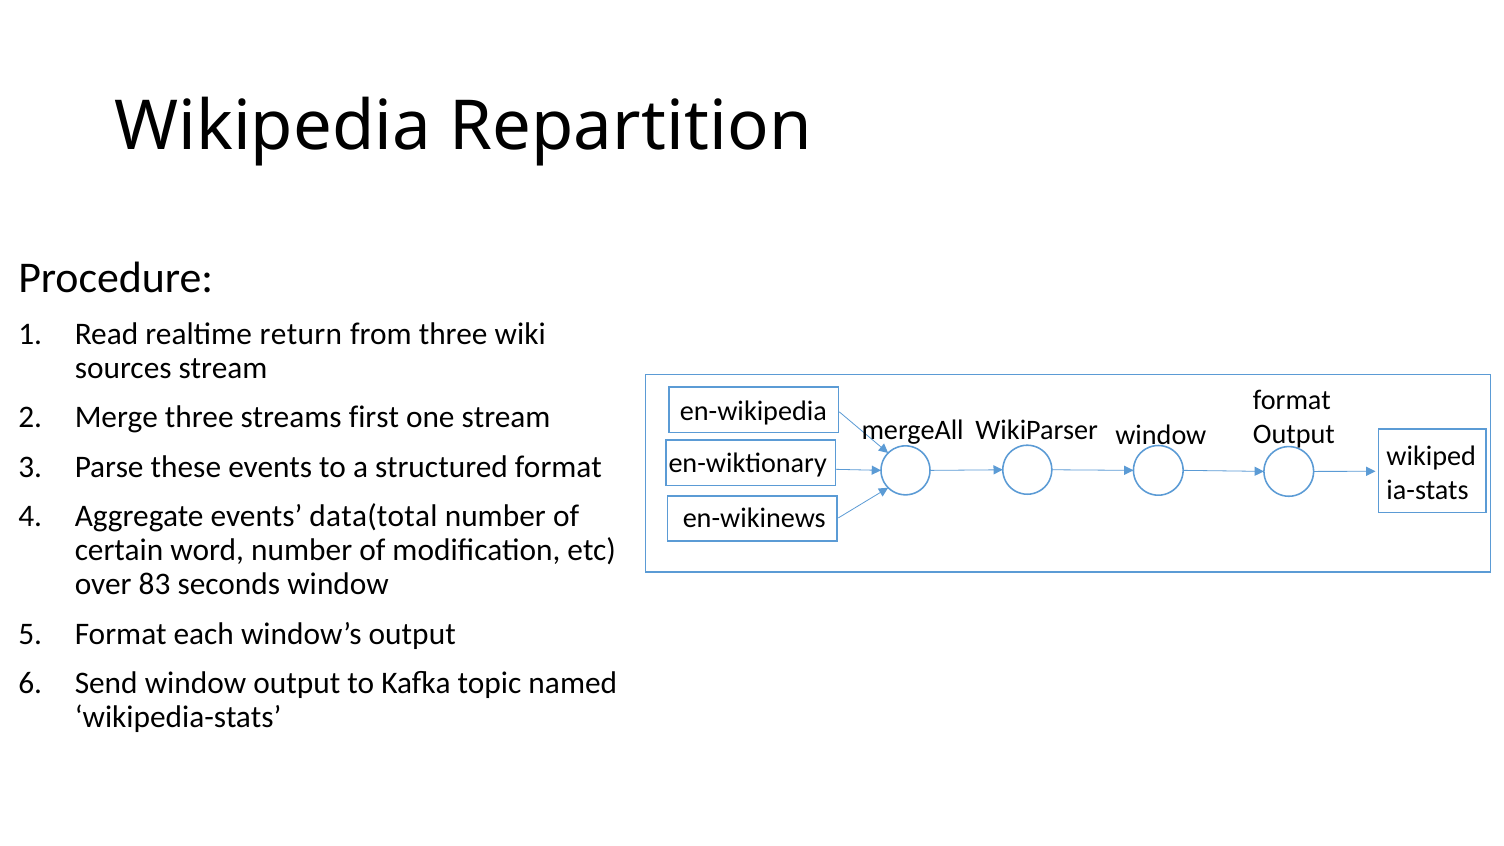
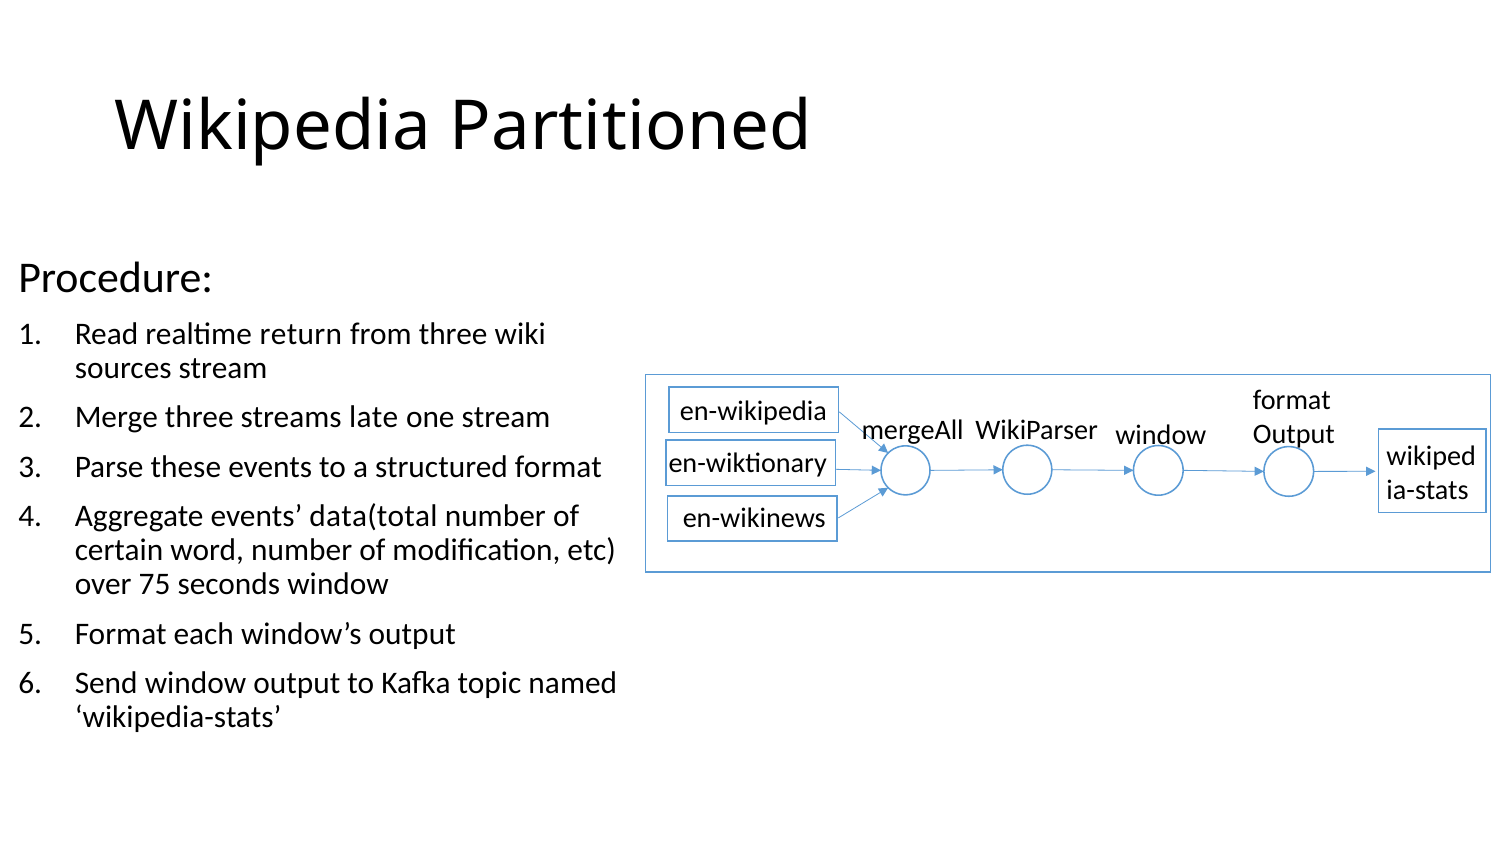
Repartition: Repartition -> Partitioned (630, 126)
first: first -> late (374, 417)
83: 83 -> 75 (155, 584)
